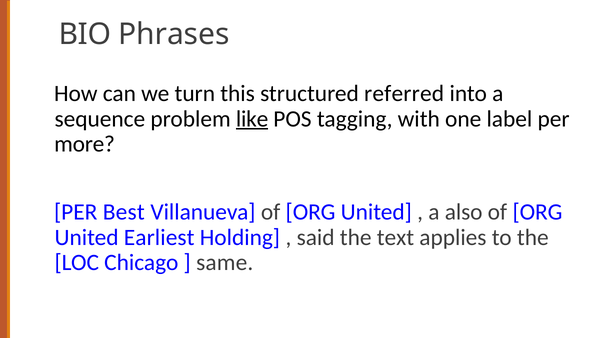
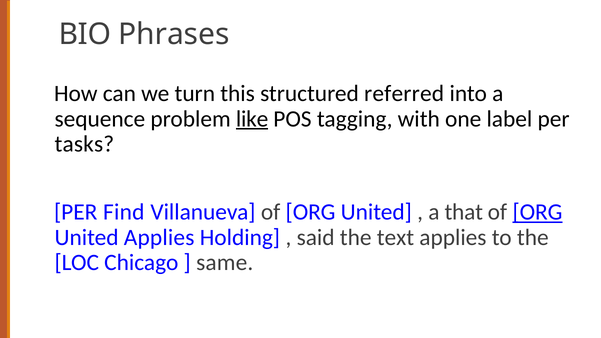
more: more -> tasks (84, 144)
Best: Best -> Find (124, 212)
also: also -> that (464, 212)
ORG underline: none -> present (538, 212)
United Earliest: Earliest -> Applies (159, 237)
